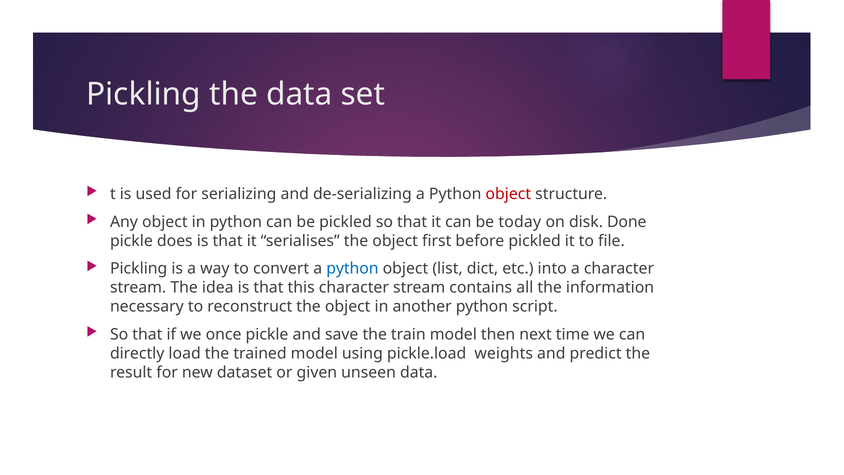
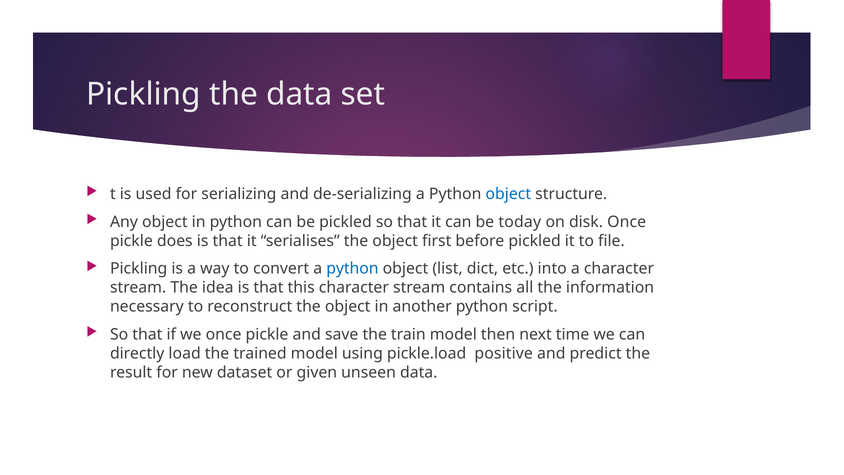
object colour: red -> blue (508, 194)
disk Done: Done -> Once (627, 222)
weights: weights -> positive (504, 353)
